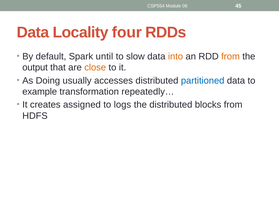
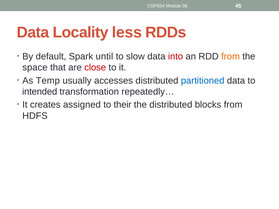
four: four -> less (127, 32)
into colour: orange -> red (176, 56)
output: output -> space (35, 68)
close colour: orange -> red (95, 68)
Doing: Doing -> Temp (48, 81)
example: example -> intended (40, 92)
logs: logs -> their (123, 105)
